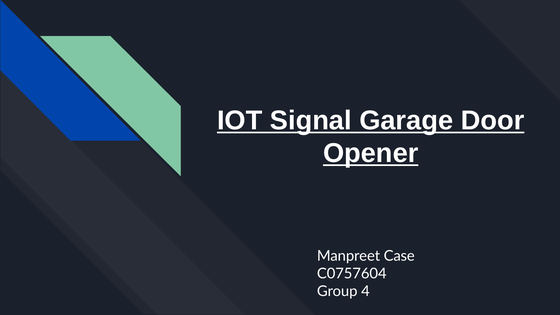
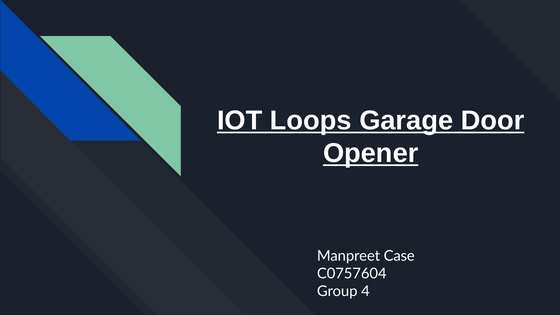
Signal: Signal -> Loops (311, 120)
